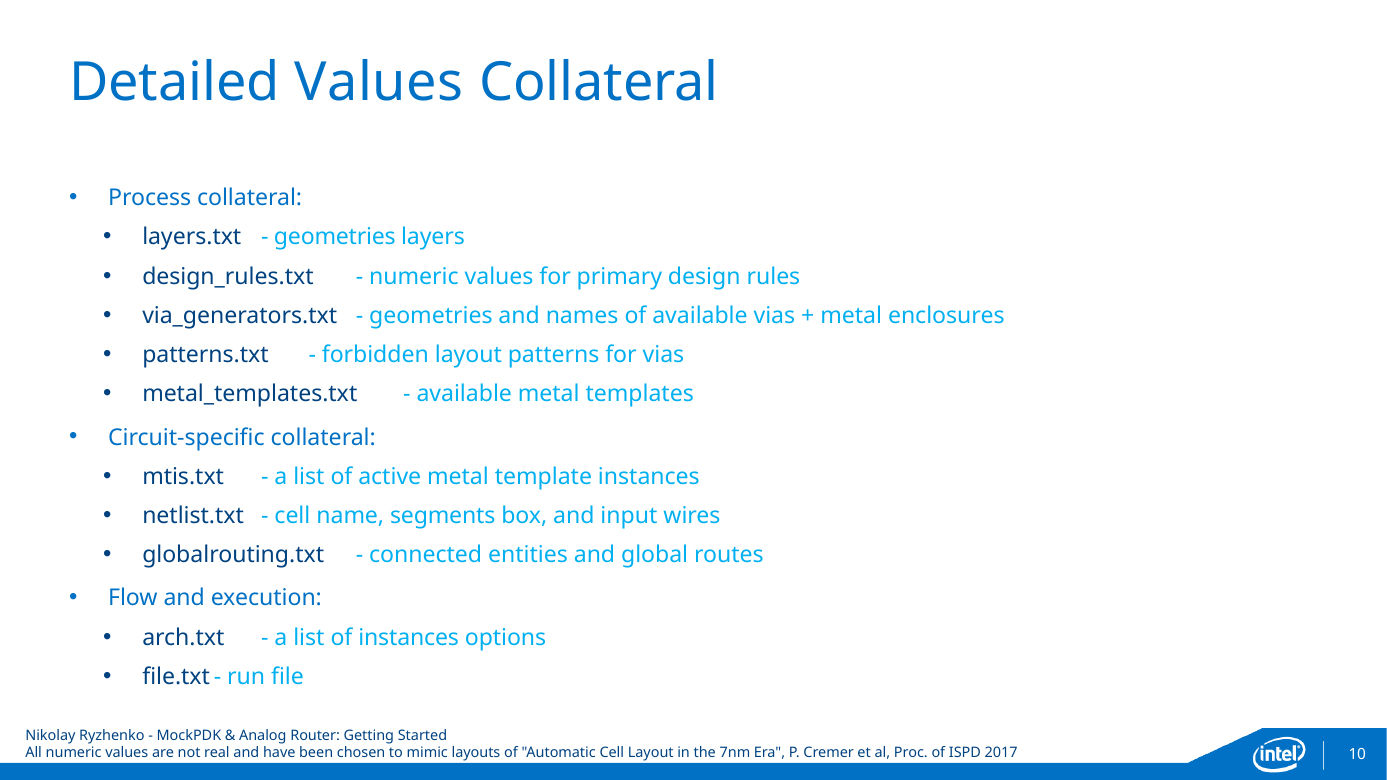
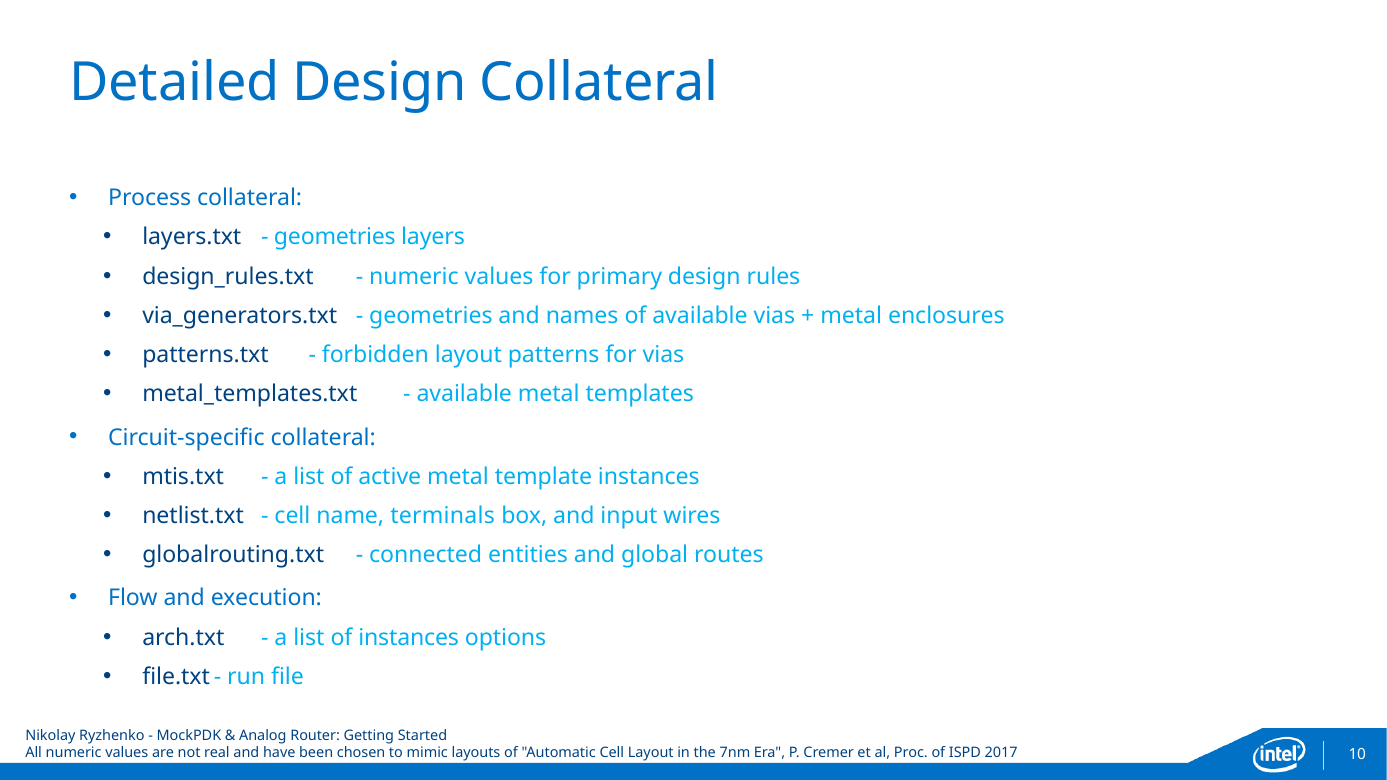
Detailed Values: Values -> Design (380, 83)
segments: segments -> terminals (443, 516)
